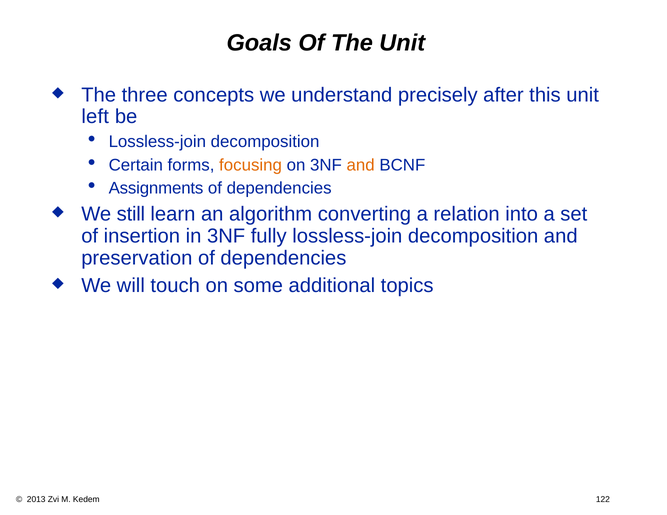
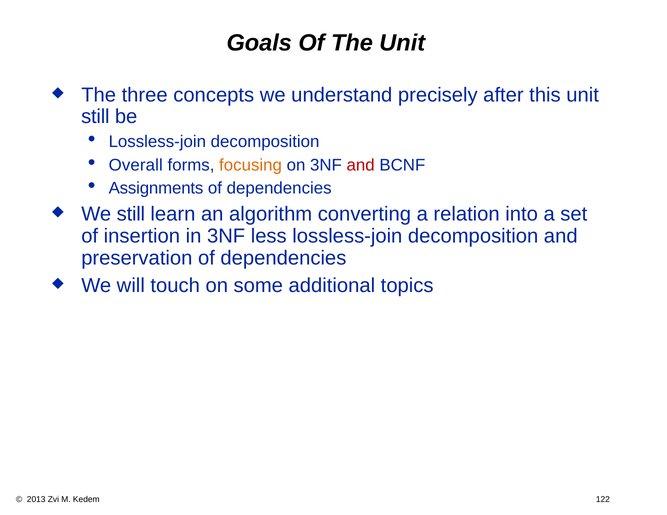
left: left -> still (95, 117)
Certain: Certain -> Overall (136, 165)
and colour: orange -> red (361, 165)
fully: fully -> less (269, 236)
